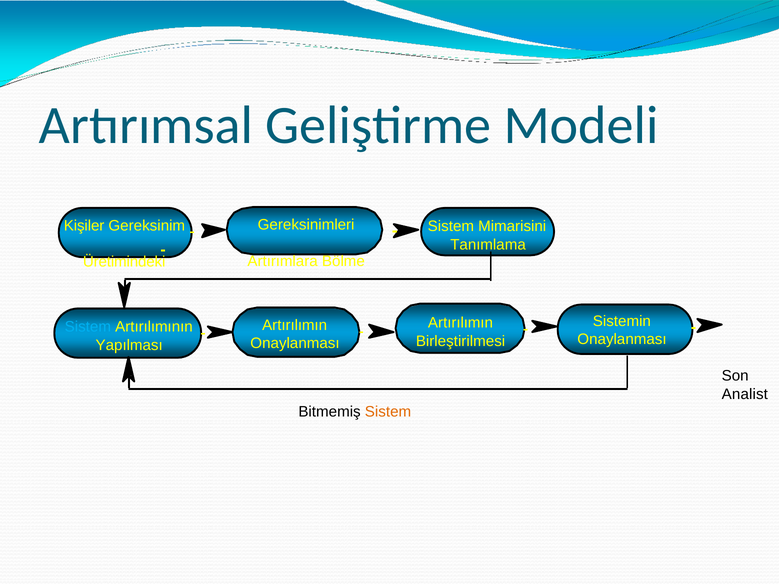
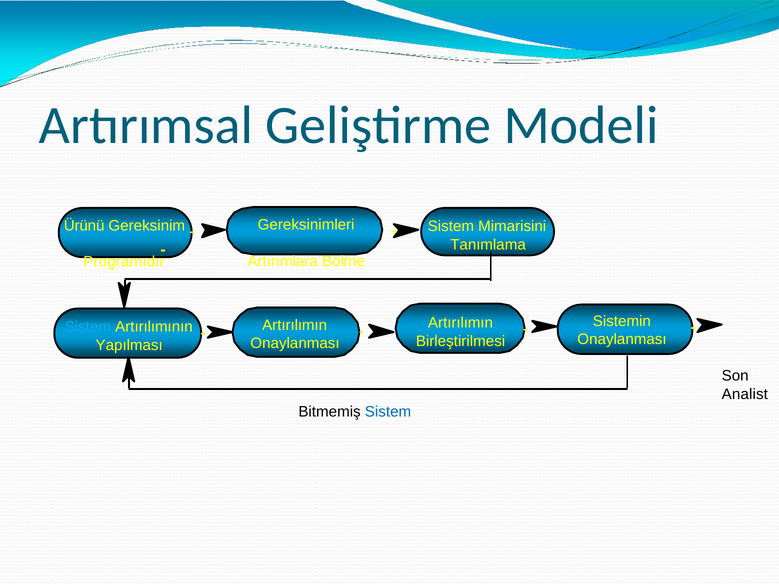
Kişiler: Kişiler -> Ürünü (84, 226)
Üretimindeki: Üretimindeki -> Programıdır (124, 262)
Sistem colour: orange -> blue (388, 412)
